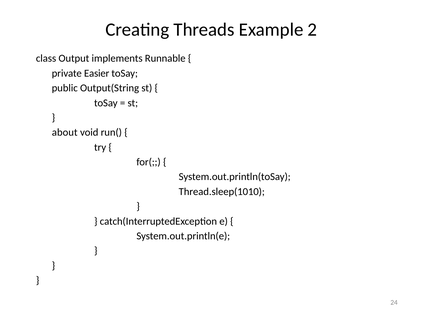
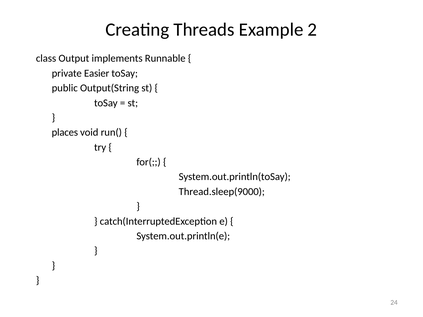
about: about -> places (65, 133)
Thread.sleep(1010: Thread.sleep(1010 -> Thread.sleep(9000 (222, 192)
